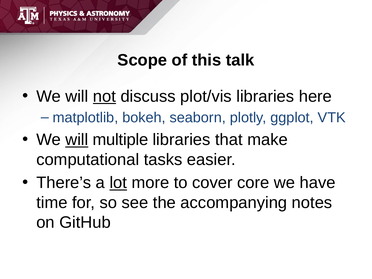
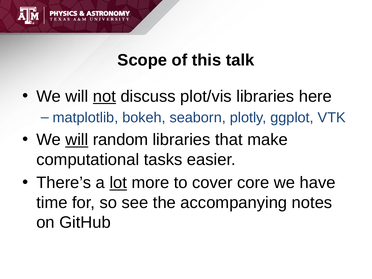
multiple: multiple -> random (120, 140)
